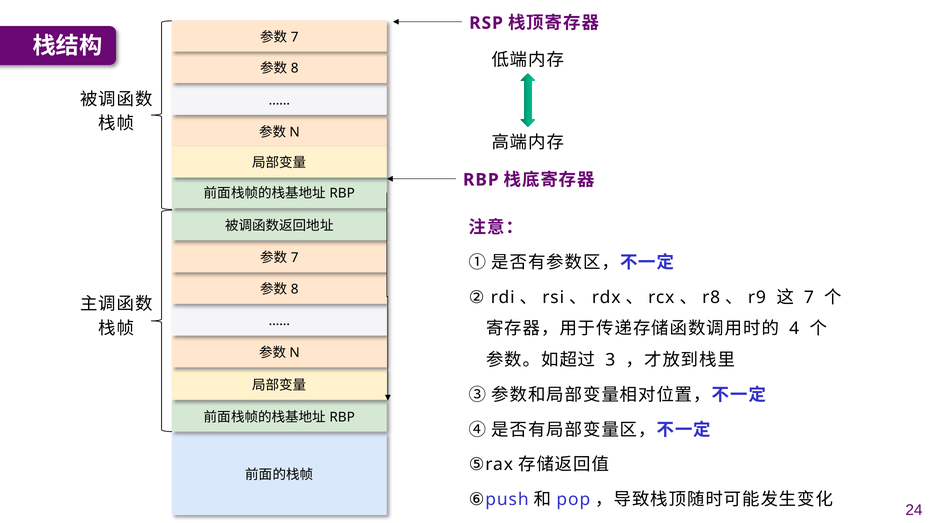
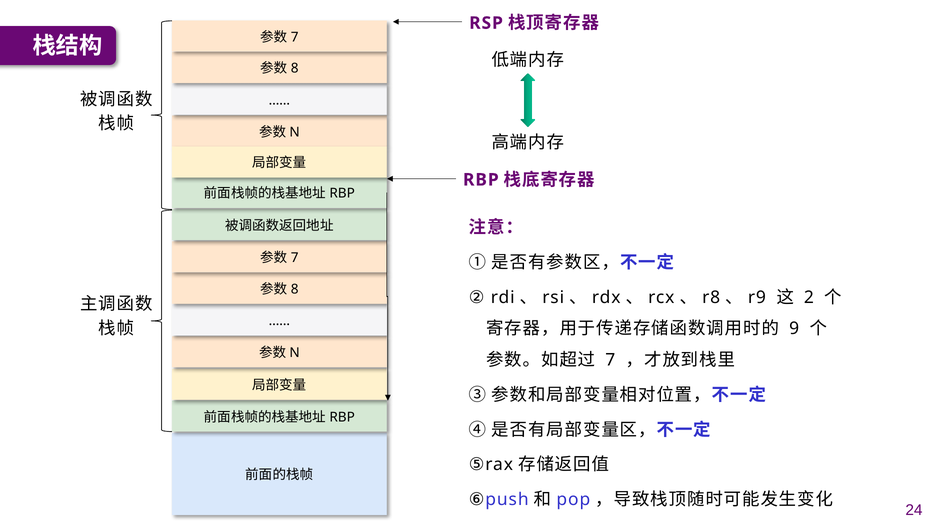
7: 7 -> 2 (809, 297)
4: 4 -> 9 (794, 328)
3: 3 -> 7 (610, 360)
